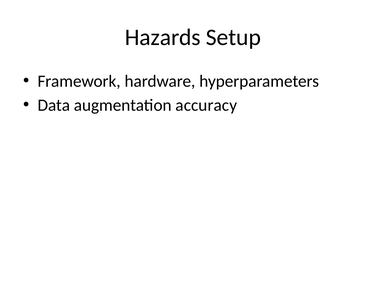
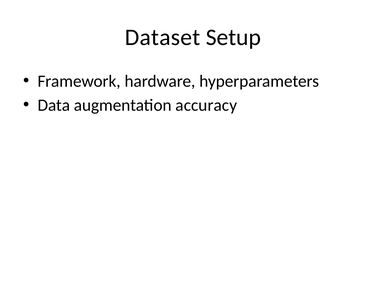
Hazards: Hazards -> Dataset (163, 37)
